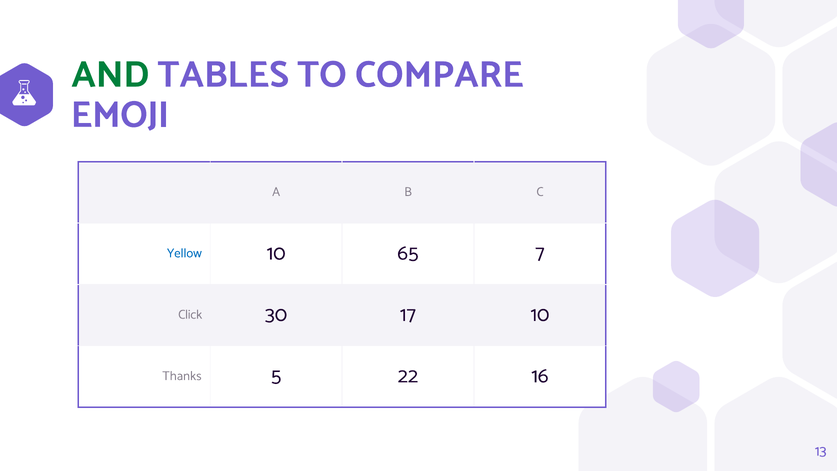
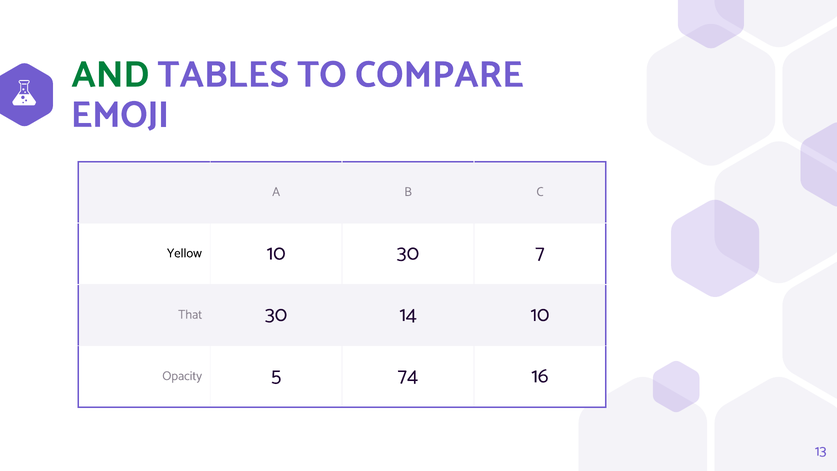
Yellow colour: blue -> black (184, 253)
10 65: 65 -> 30 (408, 253)
Click: Click -> That (190, 314)
17: 17 -> 14 (408, 314)
Thanks: Thanks -> Opacity (182, 376)
22: 22 -> 74 (408, 375)
